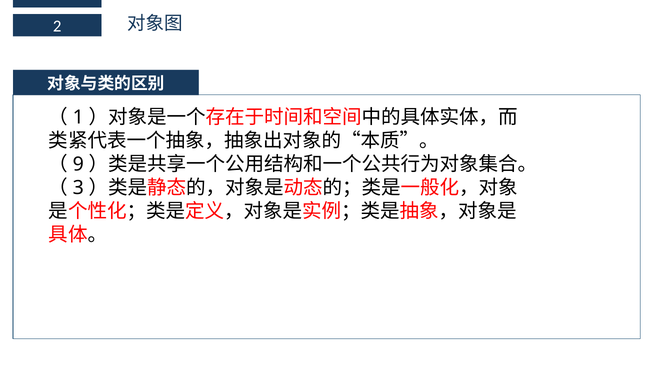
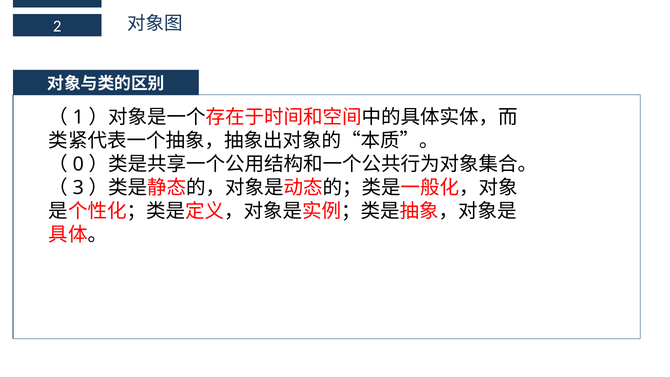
9: 9 -> 0 (78, 164)
